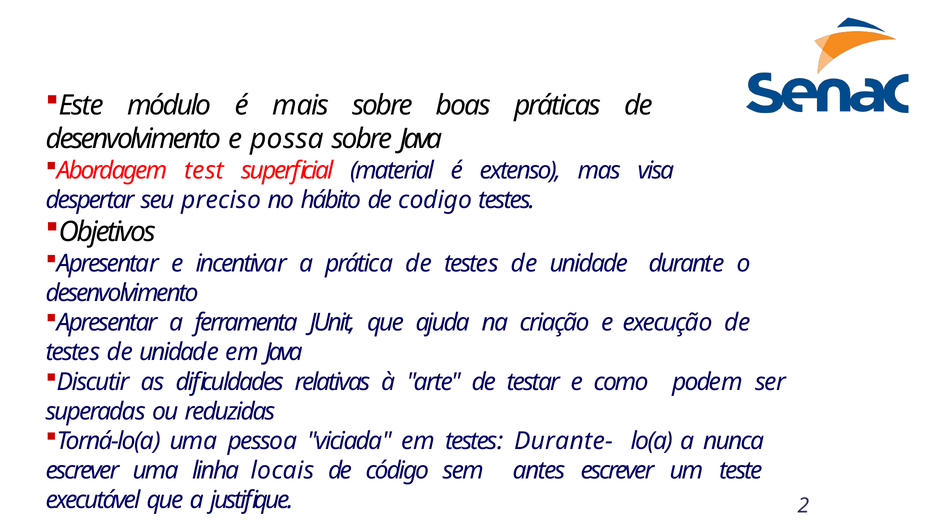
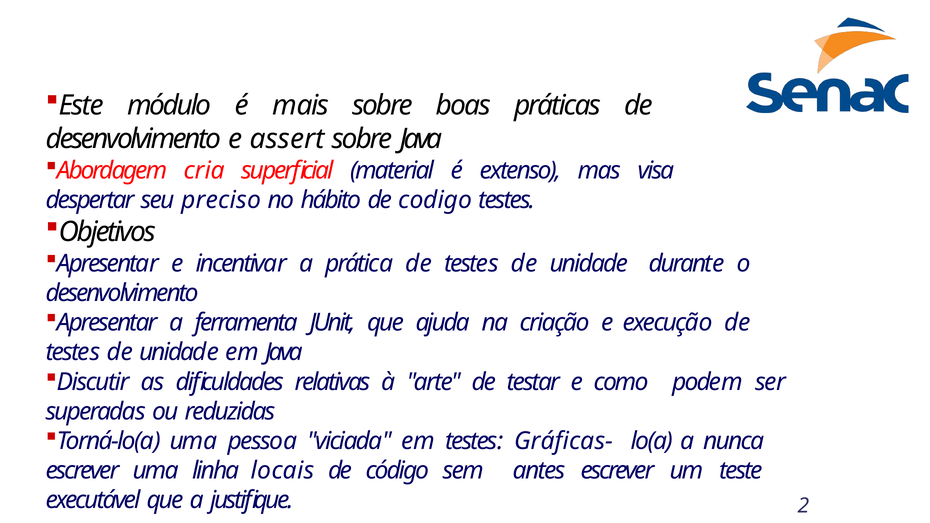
possa: possa -> assert (287, 139)
test: test -> cria (204, 171)
Durante-: Durante- -> Gráficas- (564, 441)
